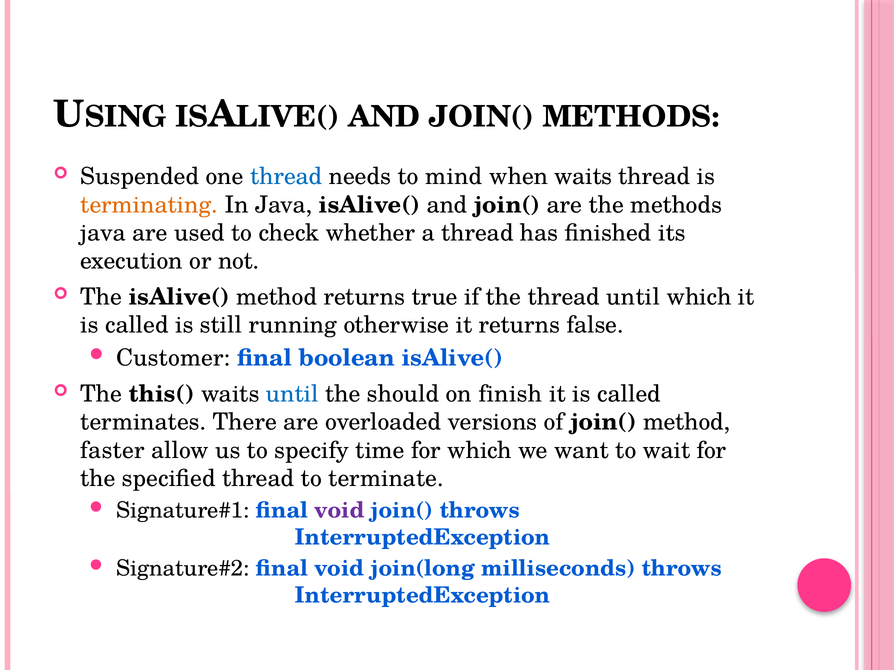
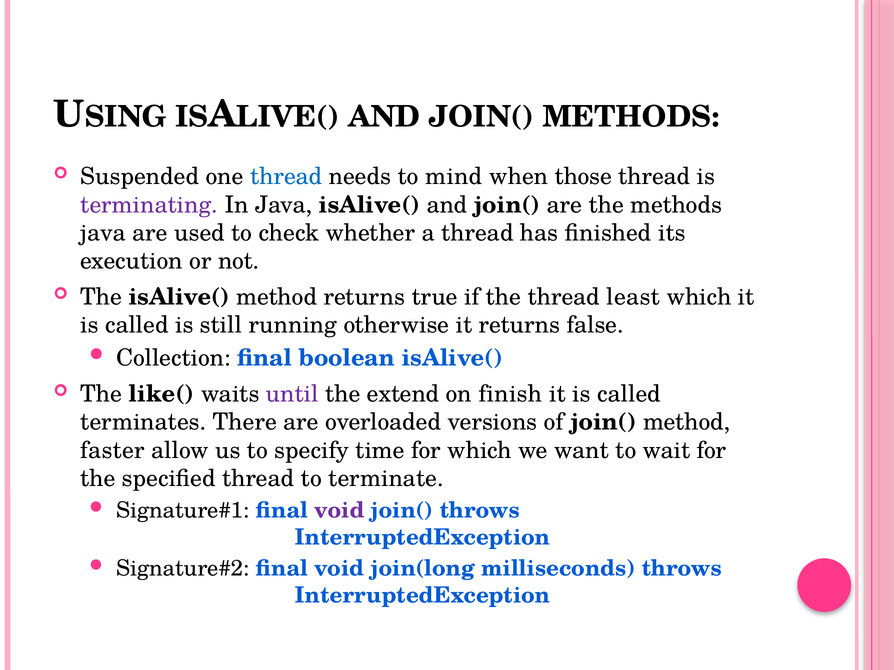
when waits: waits -> those (583, 177)
terminating colour: orange -> purple (149, 205)
thread until: until -> least (633, 297)
Customer: Customer -> Collection (173, 358)
this(: this( -> like( (161, 394)
until colour: blue -> purple (292, 394)
should: should -> extend (403, 394)
